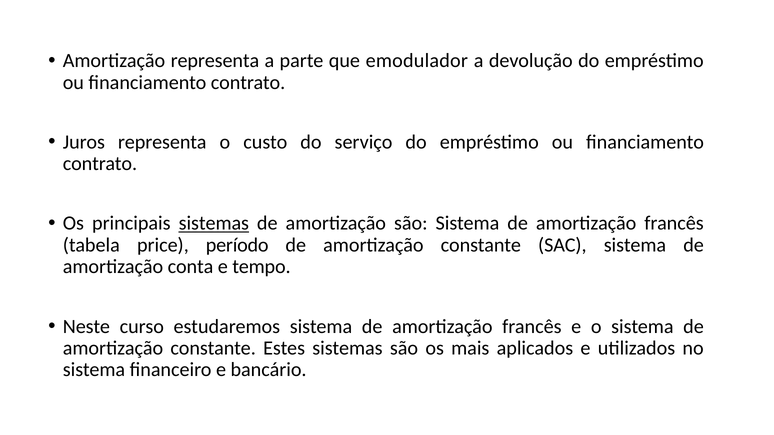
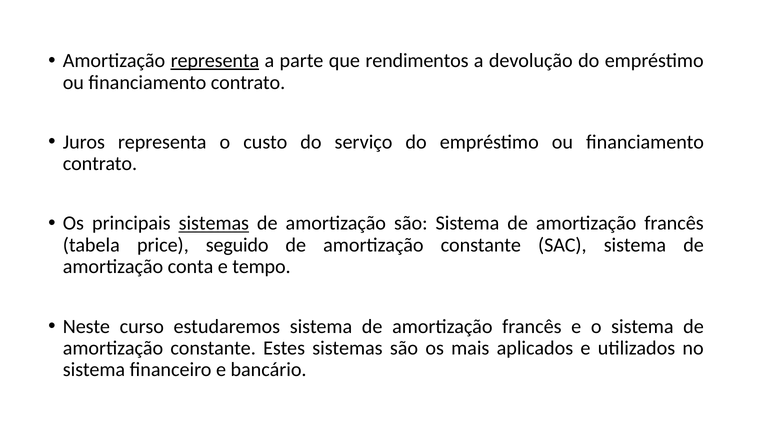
representa underline: none -> present (215, 61)
emodulador: emodulador -> rendimentos (417, 61)
período: período -> seguido (237, 245)
